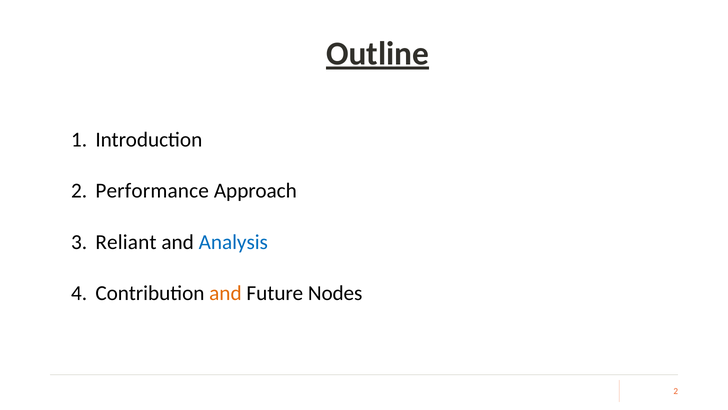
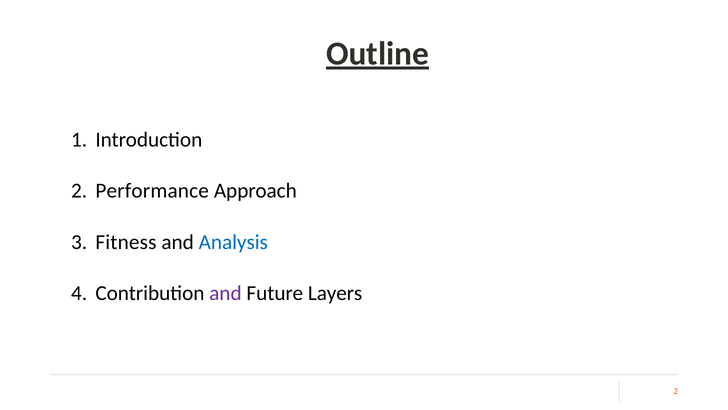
Reliant: Reliant -> Fitness (126, 242)
and colour: orange -> purple (225, 293)
Nodes: Nodes -> Layers (335, 293)
